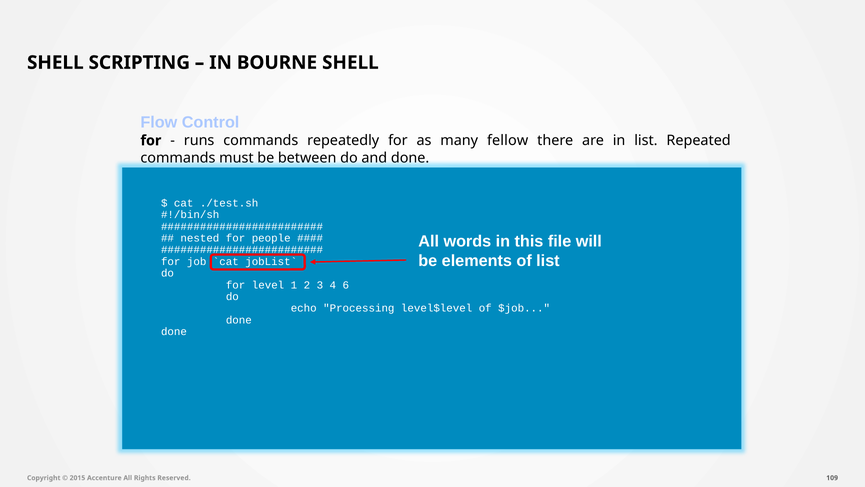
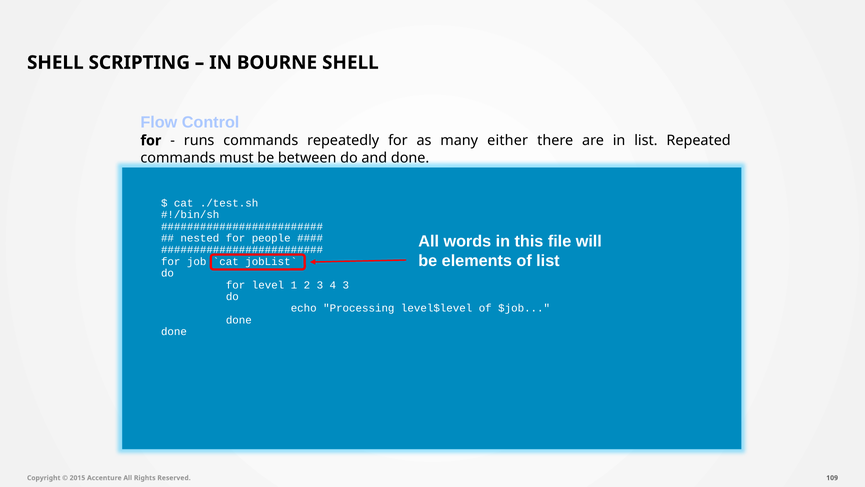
fellow: fellow -> either (508, 140)
4 6: 6 -> 3 (346, 285)
